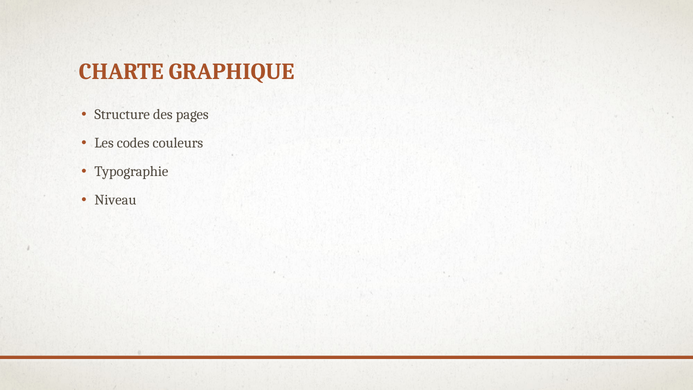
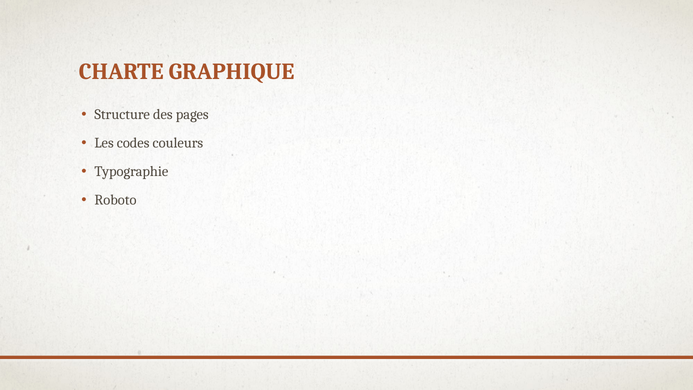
Niveau: Niveau -> Roboto (115, 200)
